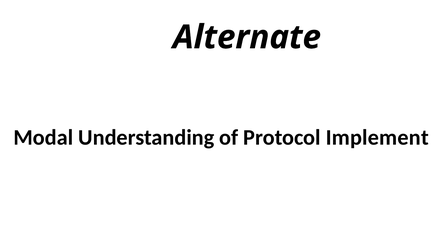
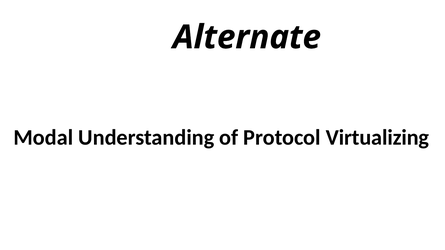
Implement: Implement -> Virtualizing (377, 138)
